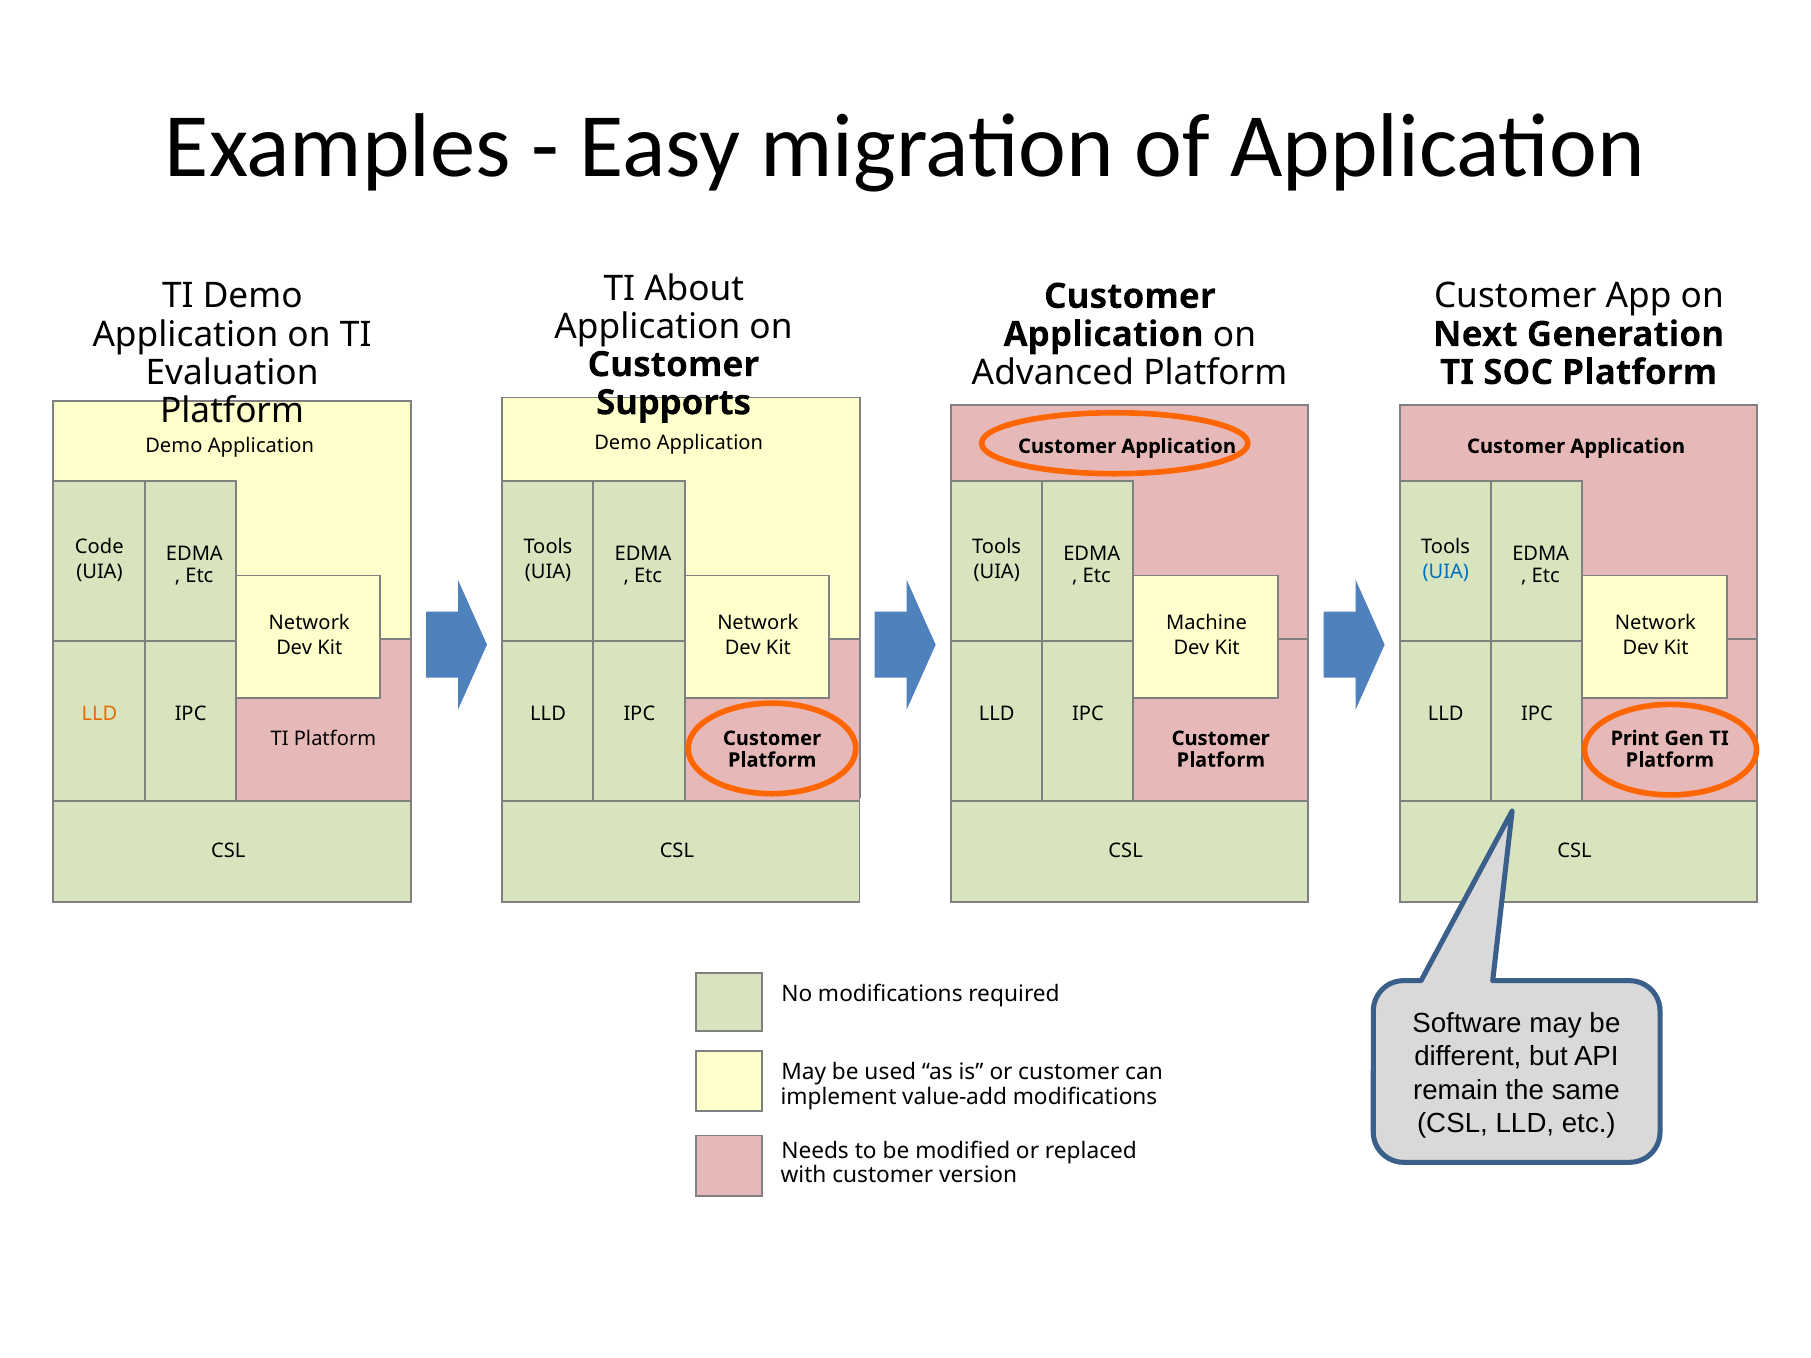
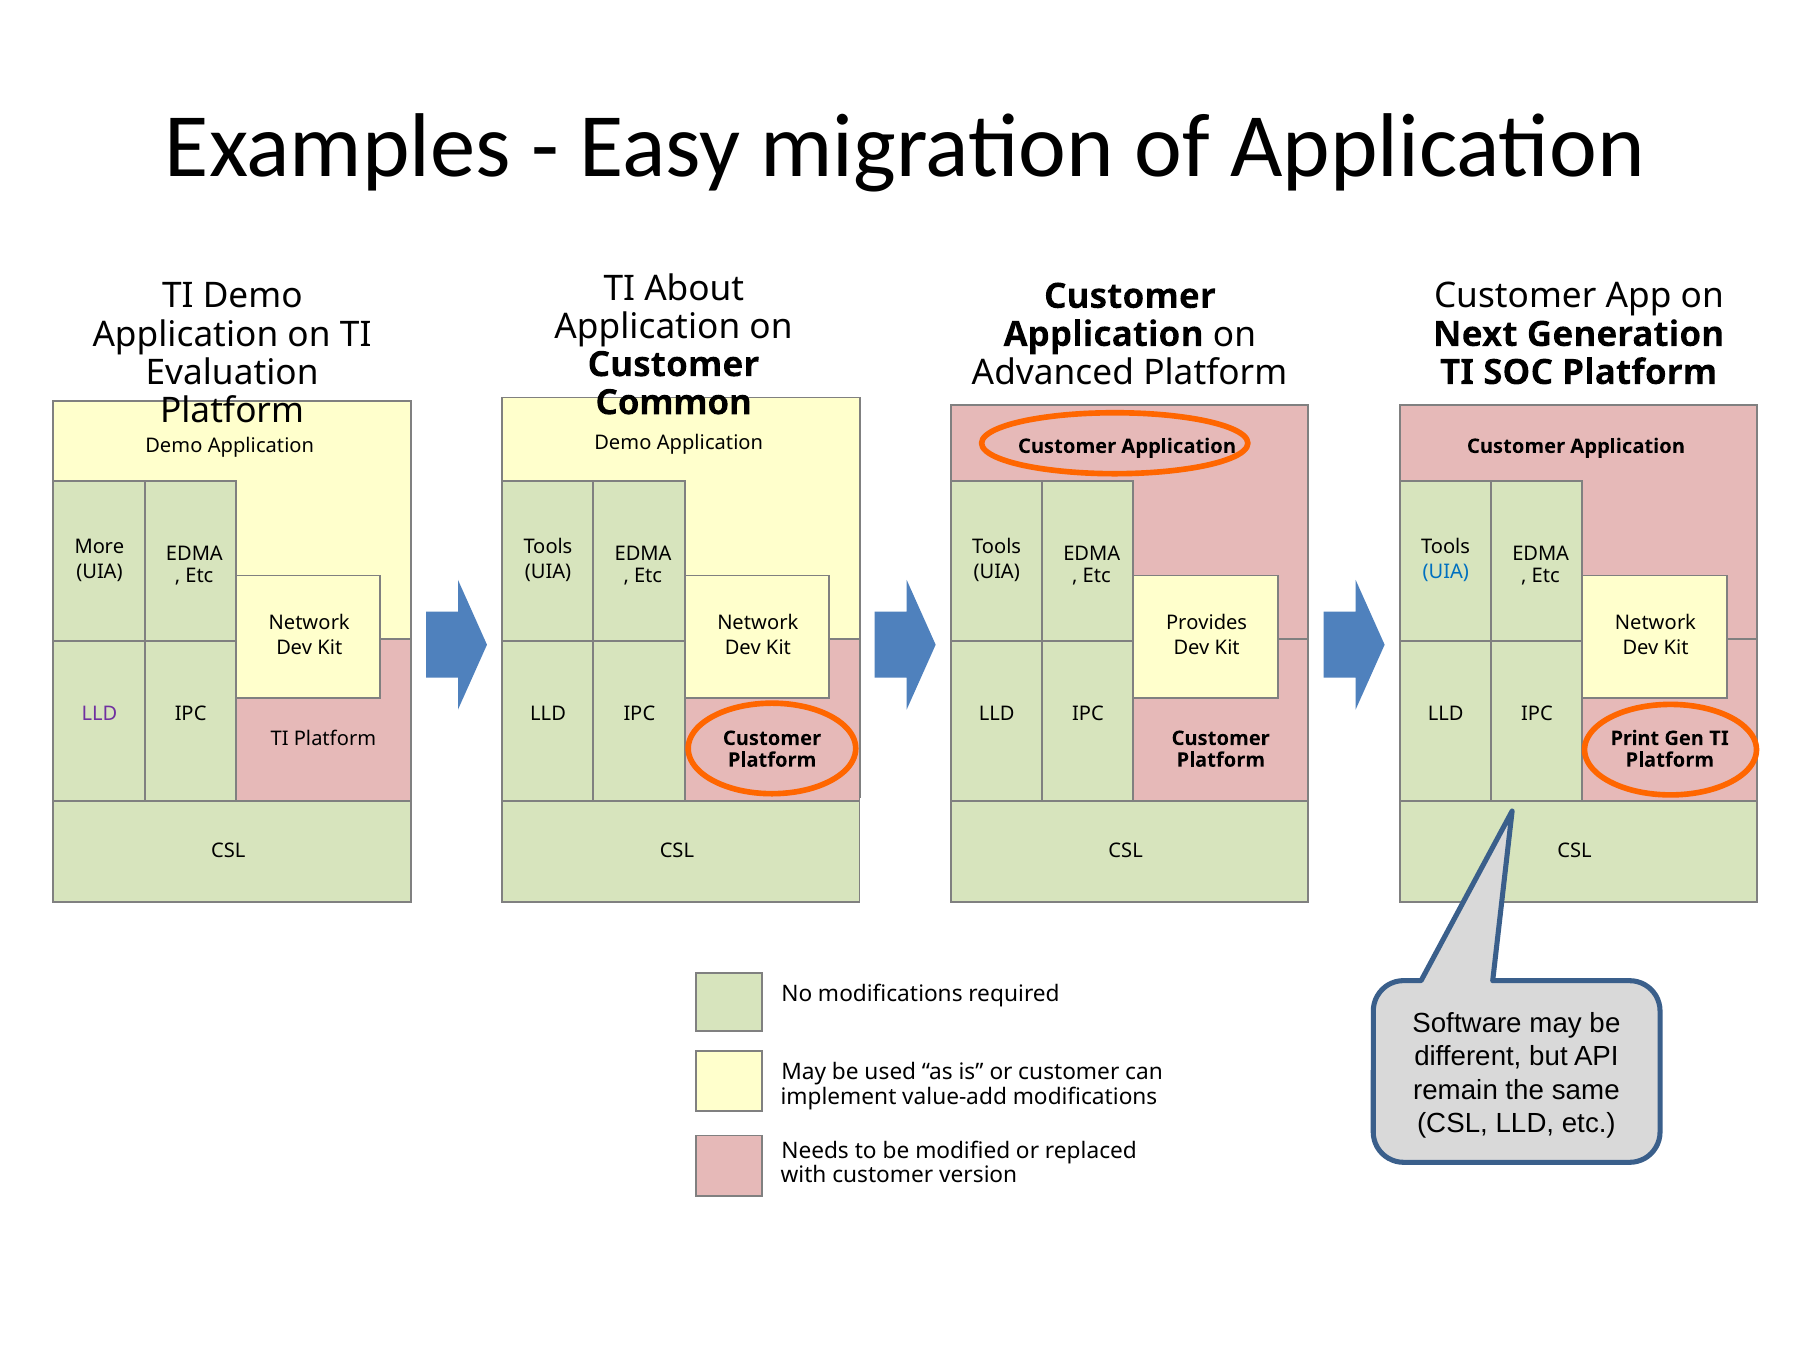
Supports: Supports -> Common (674, 403)
Code: Code -> More (99, 547)
Machine: Machine -> Provides (1207, 623)
LLD colour: orange -> purple (99, 714)
